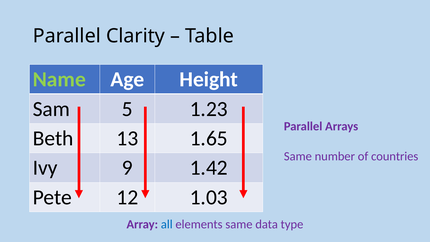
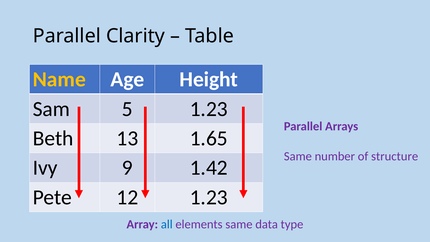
Name colour: light green -> yellow (59, 79)
countries: countries -> structure (395, 156)
12 1.03: 1.03 -> 1.23 (209, 197)
